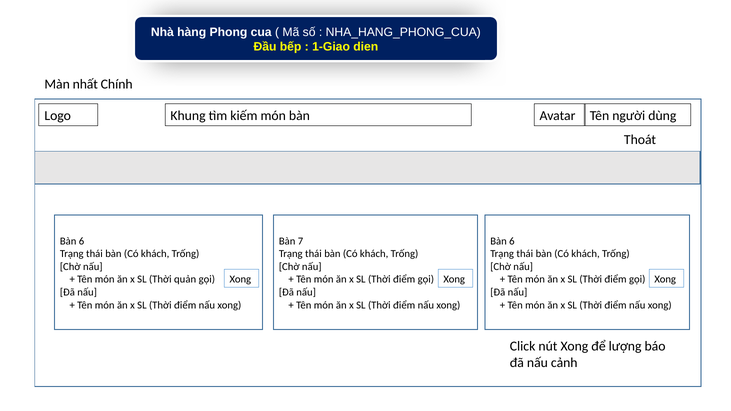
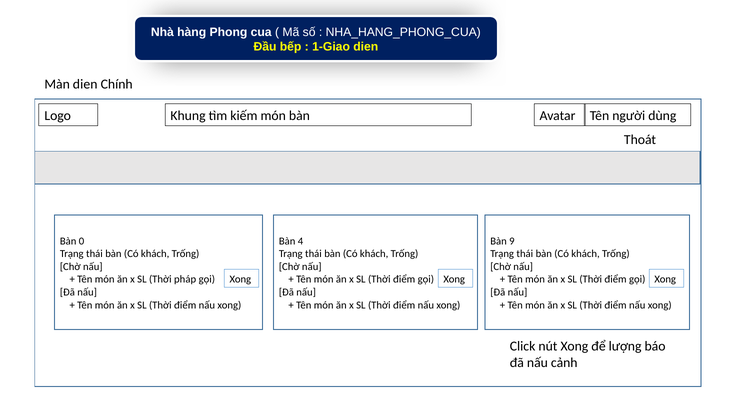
Màn nhất: nhất -> dien (85, 84)
6: 6 -> 0 (81, 241)
7: 7 -> 4 (300, 241)
6: 6 -> 9 (512, 241)
quản: quản -> pháp (185, 280)
